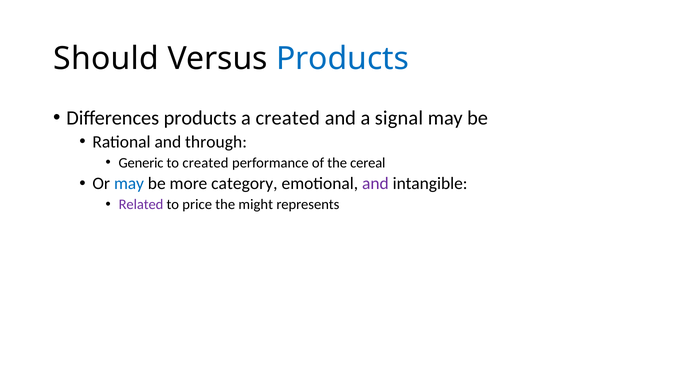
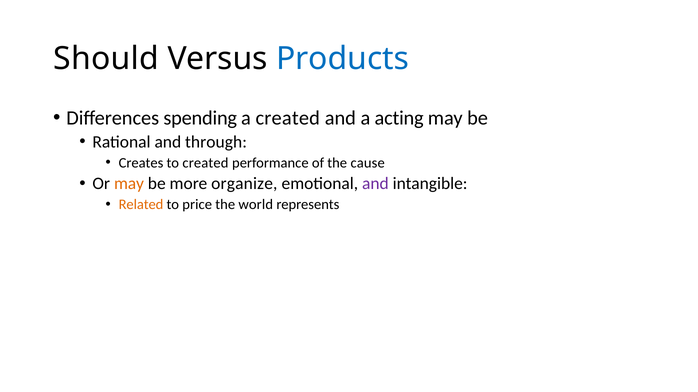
Differences products: products -> spending (200, 118)
signal: signal -> acting (399, 118)
Generic: Generic -> Creates (141, 163)
cereal: cereal -> cause (368, 163)
may colour: blue -> orange (129, 184)
category: category -> organize (244, 184)
Related colour: purple -> orange (141, 205)
might: might -> world (256, 205)
